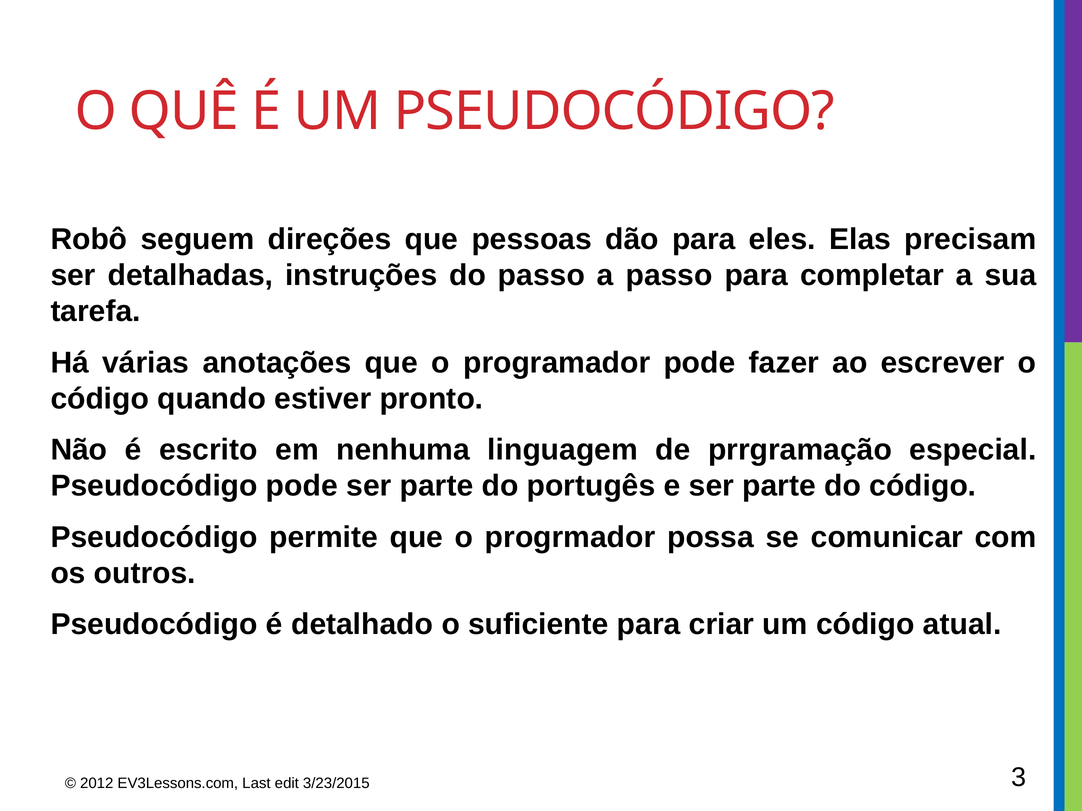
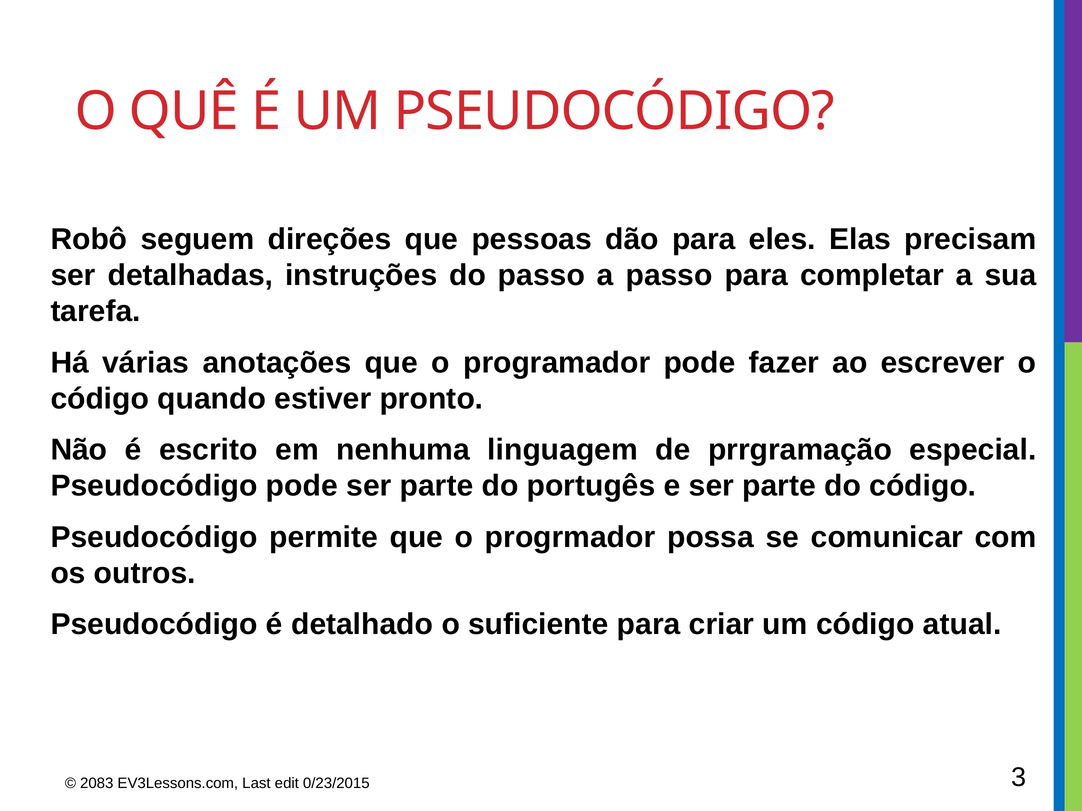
2012: 2012 -> 2083 (97, 784)
3/23/2015: 3/23/2015 -> 0/23/2015 (336, 784)
